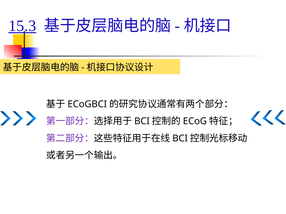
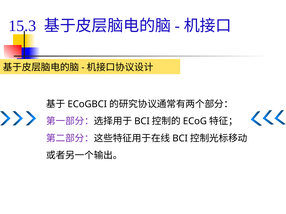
15.3 underline: present -> none (22, 26)
